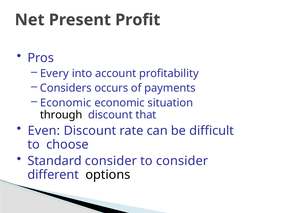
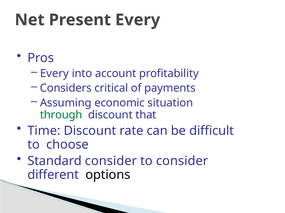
Present Profit: Profit -> Every (138, 20)
occurs: occurs -> critical (111, 88)
Economic: Economic -> Assuming (66, 103)
through colour: black -> green (61, 115)
Even: Even -> Time (44, 131)
